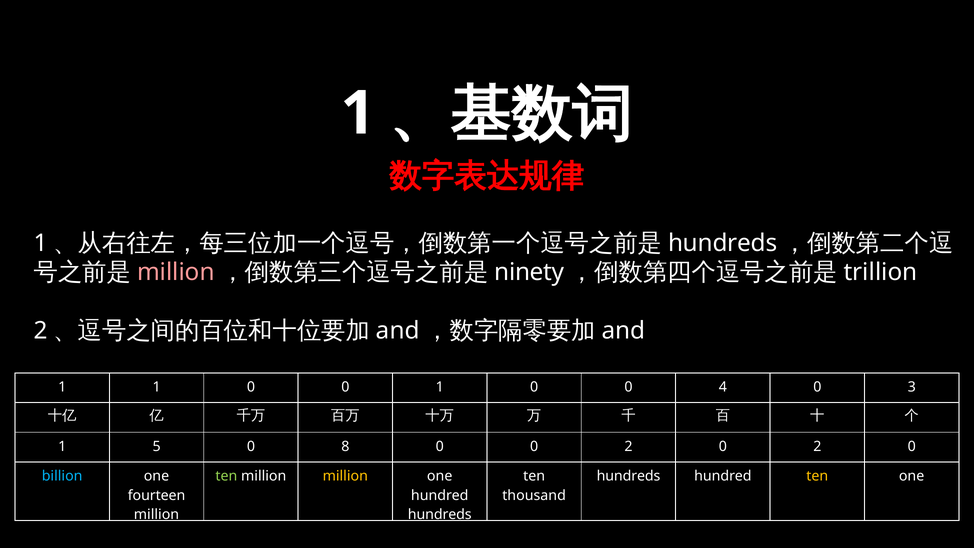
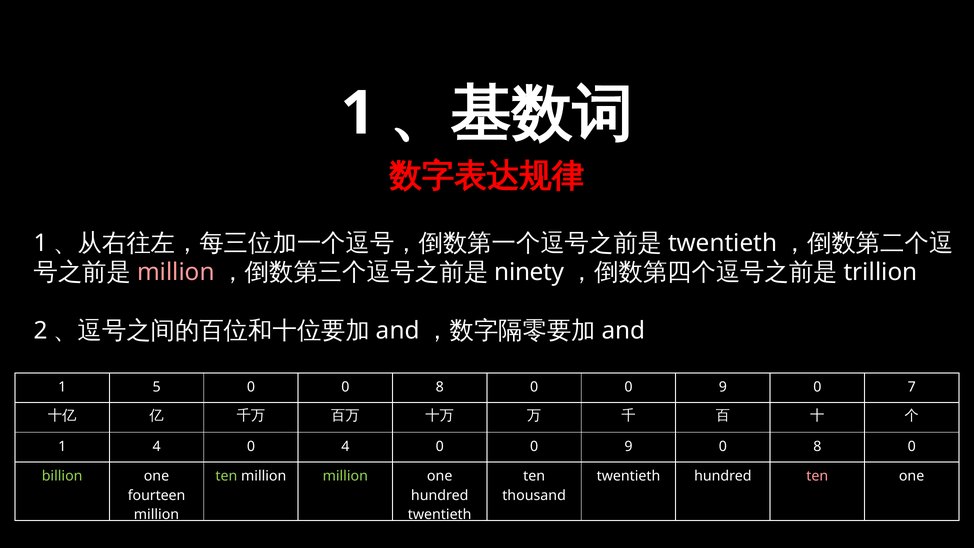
hundreds: hundreds -> twentieth (723, 243)
1 1: 1 -> 5 (157, 387)
0 0 1: 1 -> 8 (440, 387)
4: 4 -> 9 (723, 387)
3: 3 -> 7 (912, 387)
1 5: 5 -> 4 (157, 446)
0 8: 8 -> 4 (345, 446)
2: 2 -> 9 (629, 446)
2: 2 -> 8 (817, 446)
billion colour: light blue -> light green (62, 476)
million colour: yellow -> light green (345, 476)
hundreds: hundreds -> twentieth (628, 476)
ten colour: yellow -> pink (817, 476)
hundreds: hundreds -> twentieth (440, 515)
